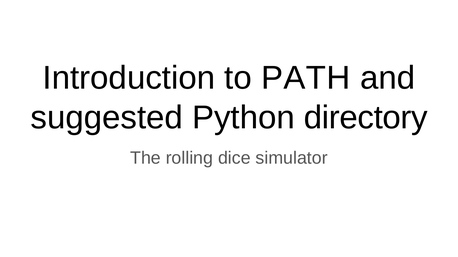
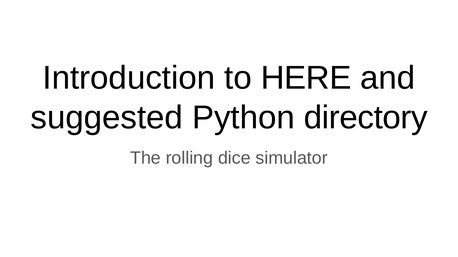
PATH: PATH -> HERE (306, 78)
